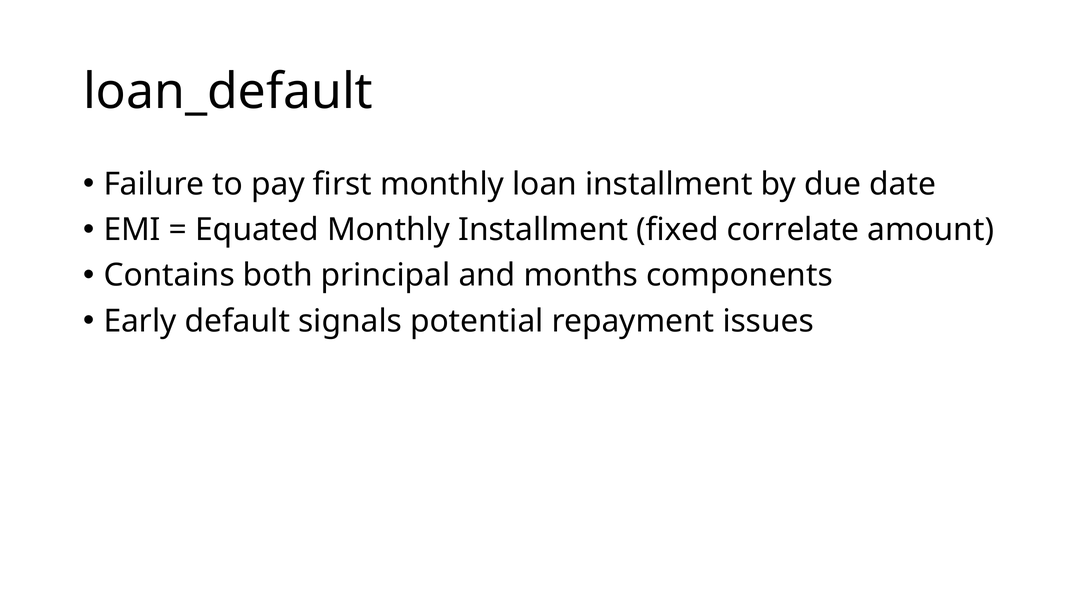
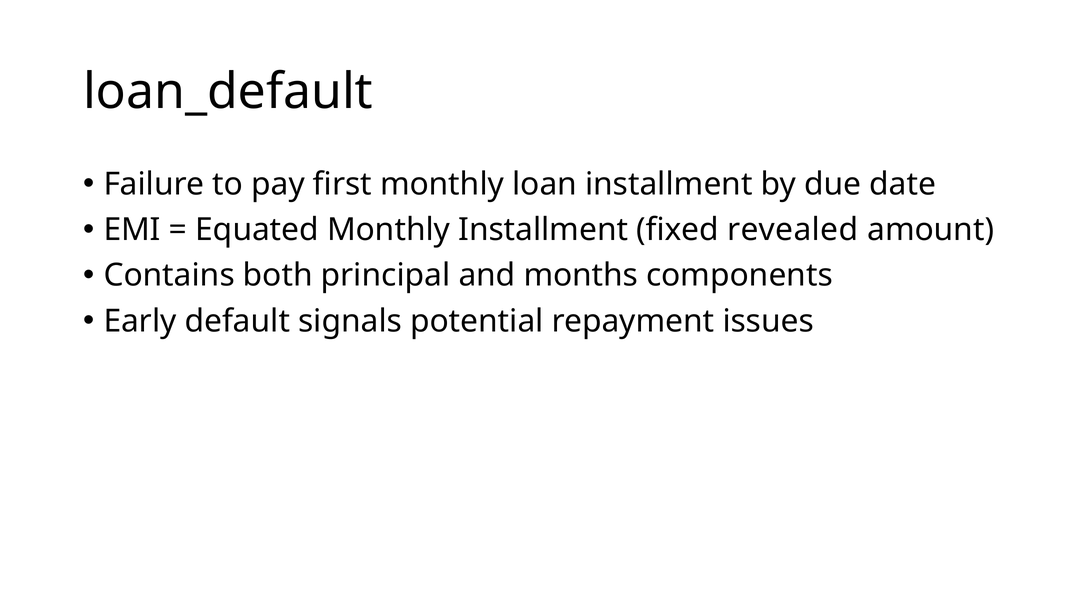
correlate: correlate -> revealed (793, 230)
